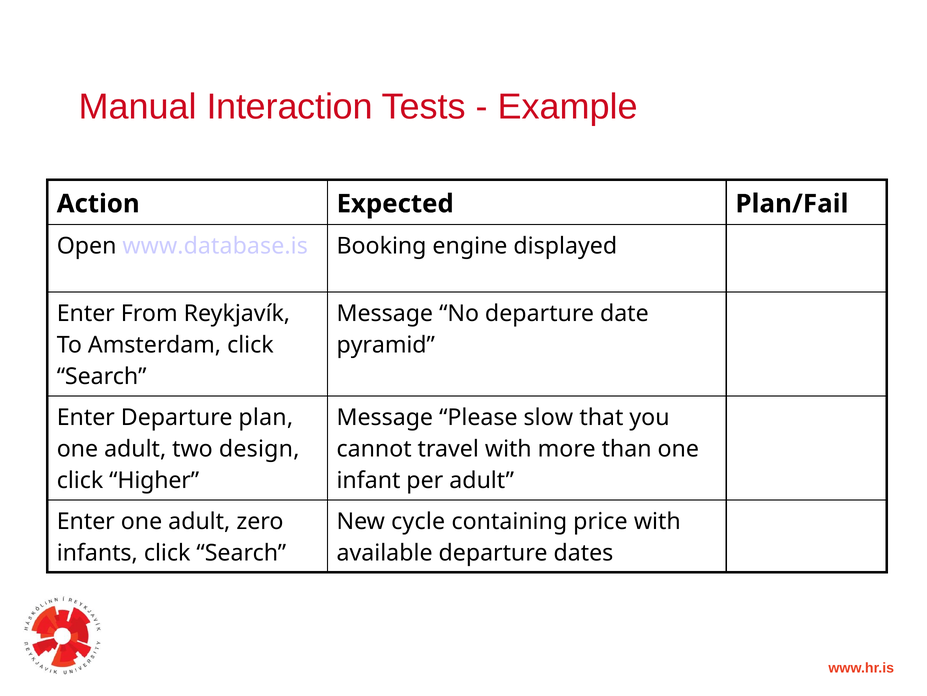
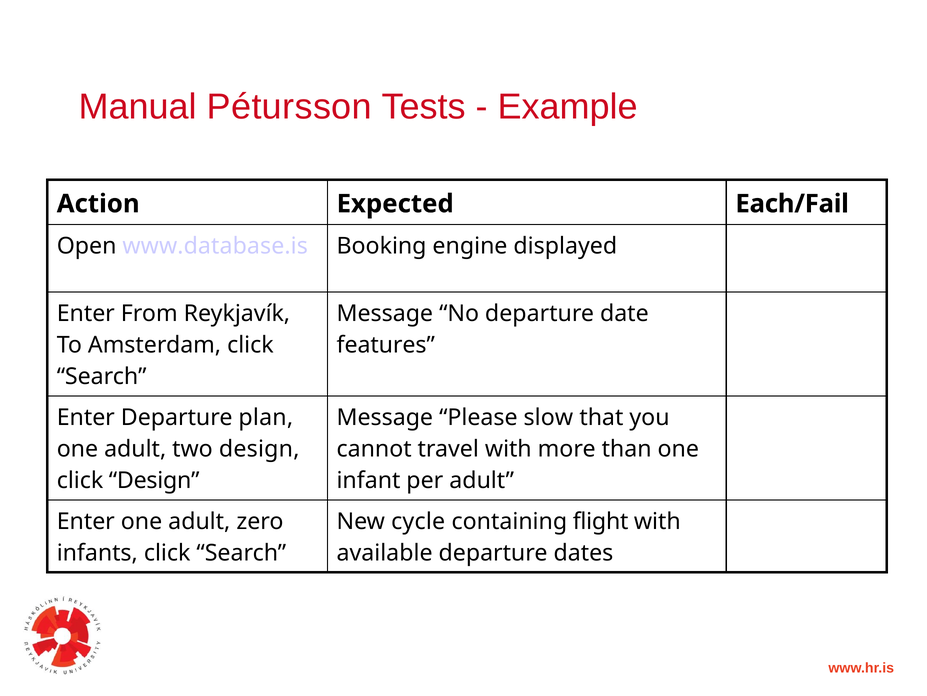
Interaction: Interaction -> Pétursson (289, 107)
Plan/Fail: Plan/Fail -> Each/Fail (792, 204)
pyramid: pyramid -> features (386, 345)
click Higher: Higher -> Design (154, 480)
price: price -> flight (601, 521)
